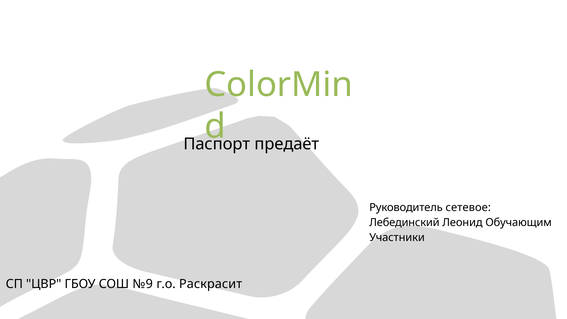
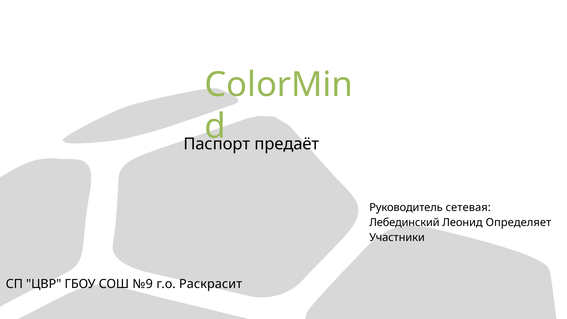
сетевое: сетевое -> сетевая (468, 207)
Обучающим: Обучающим -> Определяет (518, 222)
